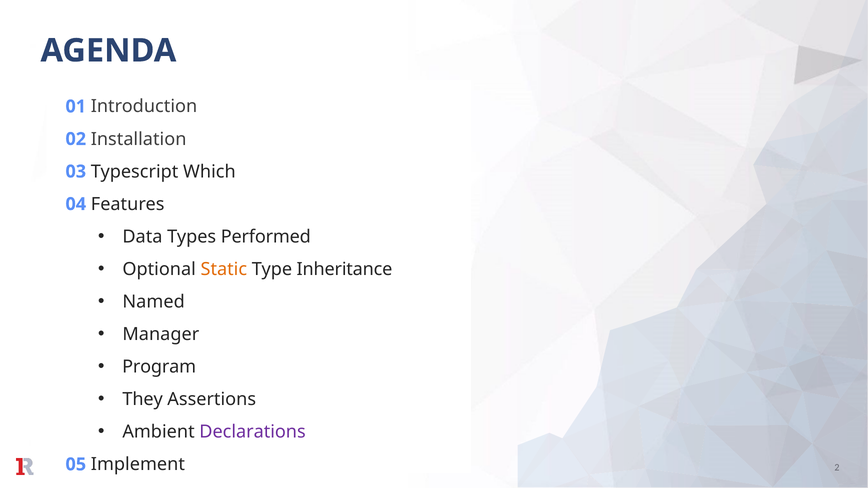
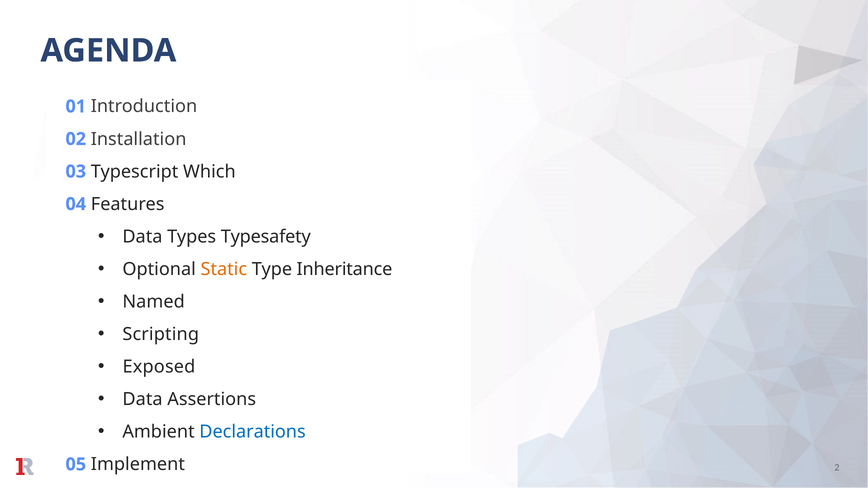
Performed: Performed -> Typesafety (266, 237)
Manager: Manager -> Scripting (161, 334)
Program: Program -> Exposed (159, 367)
They: They -> Data (143, 400)
Declarations colour: purple -> blue (253, 432)
